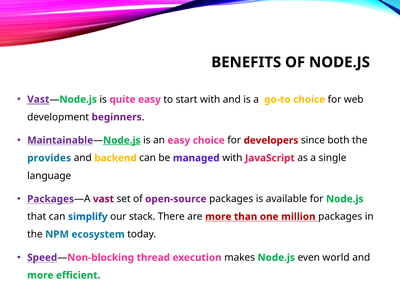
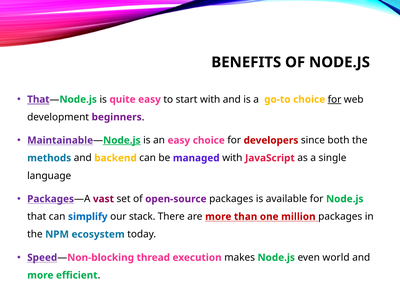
Vast: Vast -> That (38, 99)
for underline: none -> present (335, 99)
provides: provides -> methods (49, 158)
